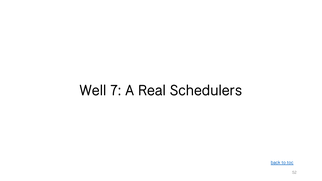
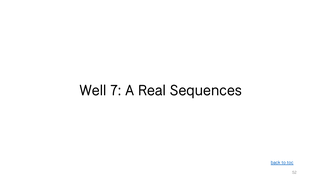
Schedulers: Schedulers -> Sequences (206, 90)
